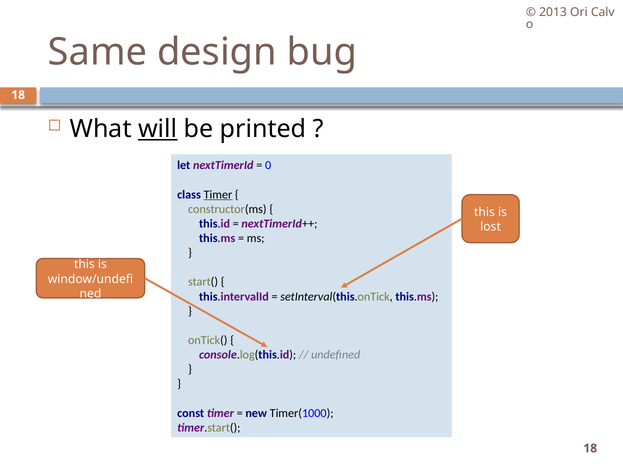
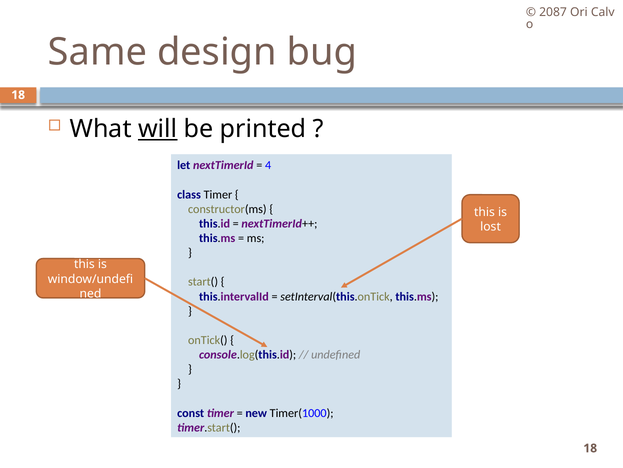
2013: 2013 -> 2087 (553, 12)
0: 0 -> 4 (268, 165)
Timer underline: present -> none (218, 194)
